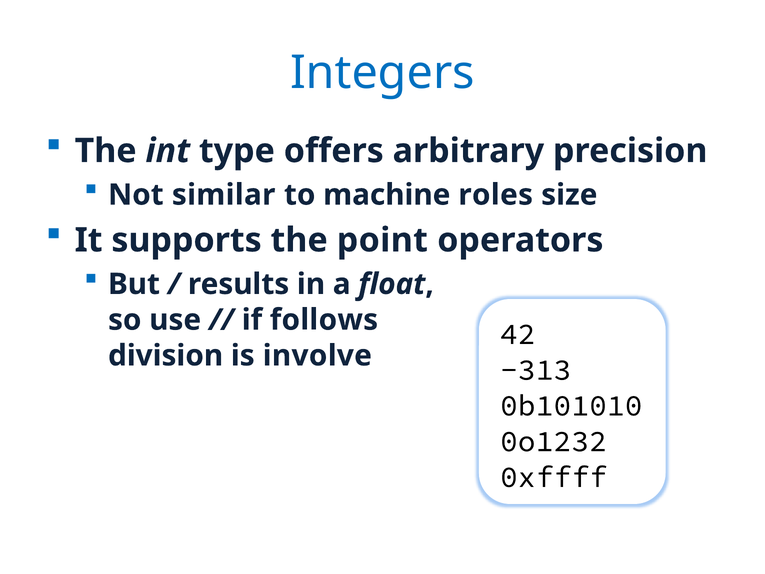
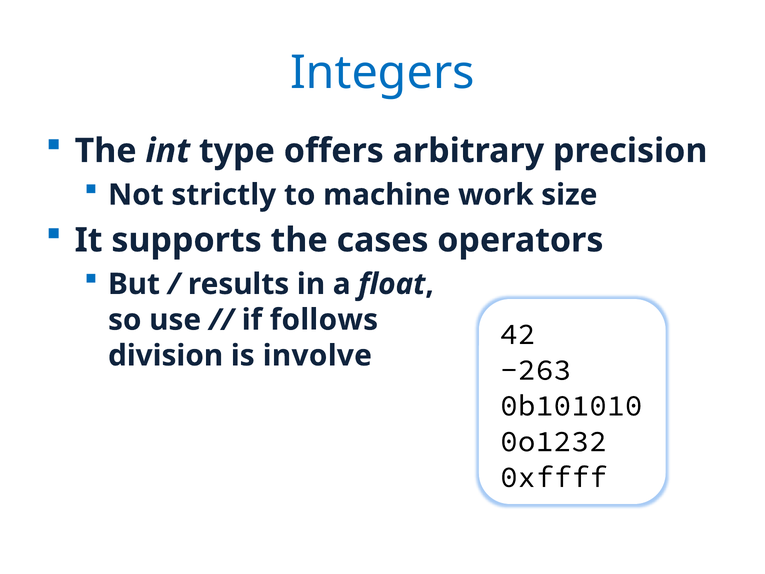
similar: similar -> strictly (224, 195)
roles: roles -> work (496, 195)
point: point -> cases (383, 240)
-313: -313 -> -263 (536, 370)
